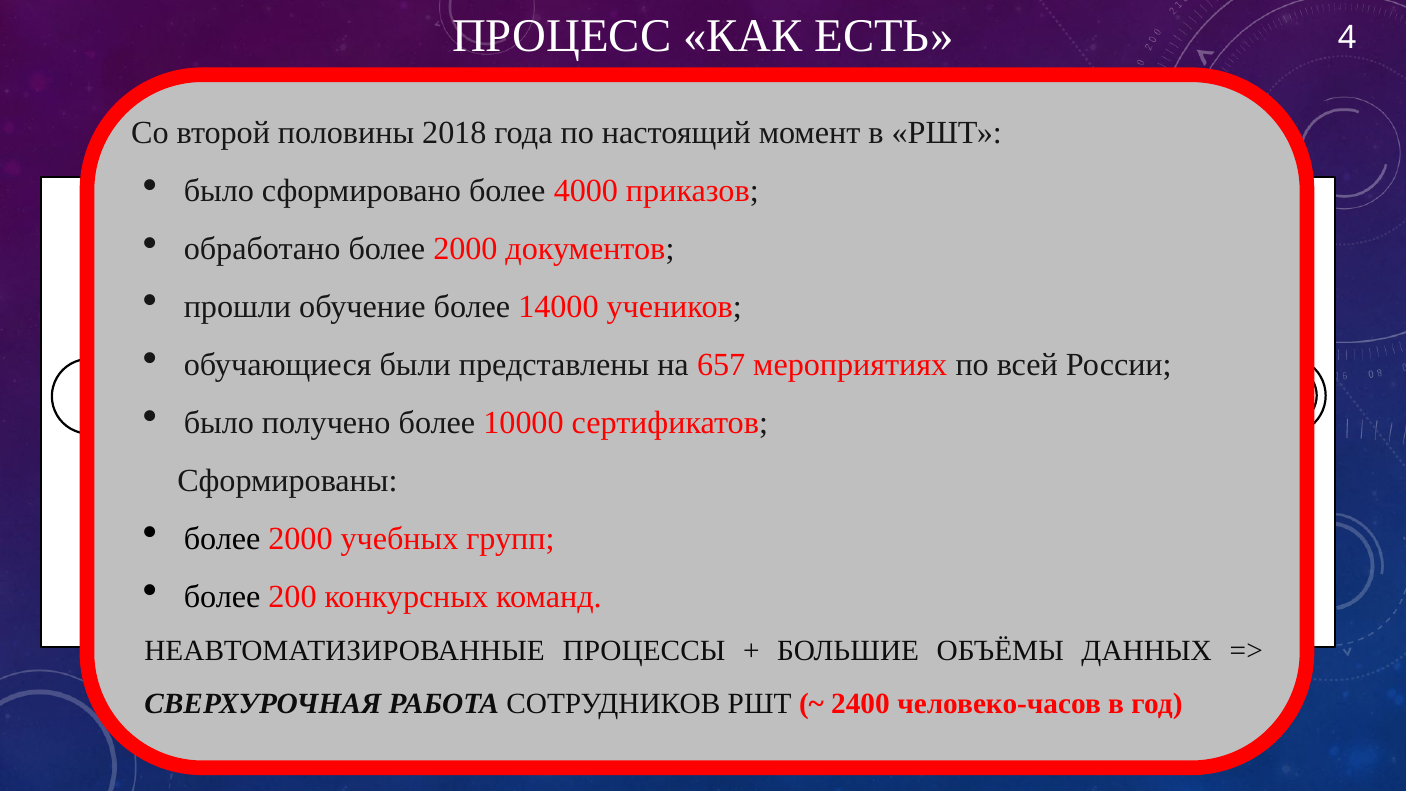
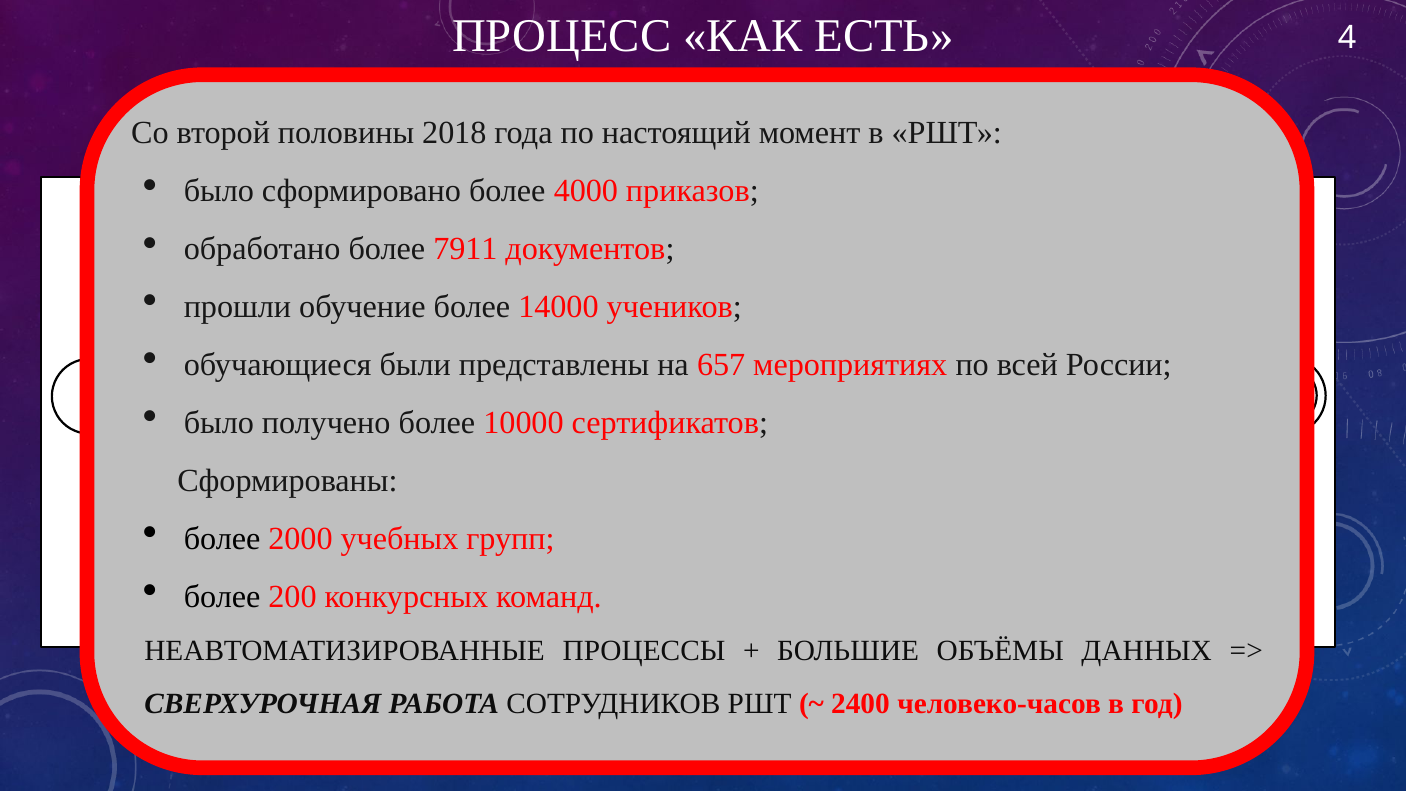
обработано более 2000: 2000 -> 7911 (465, 249)
